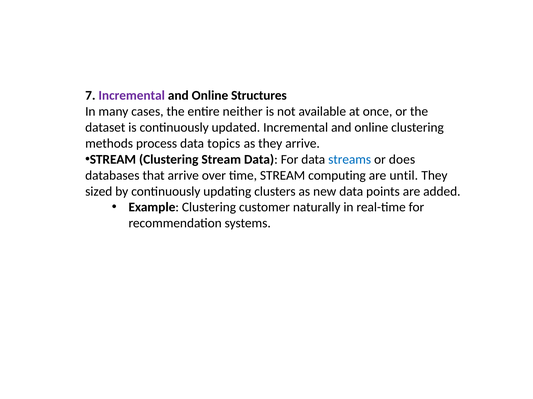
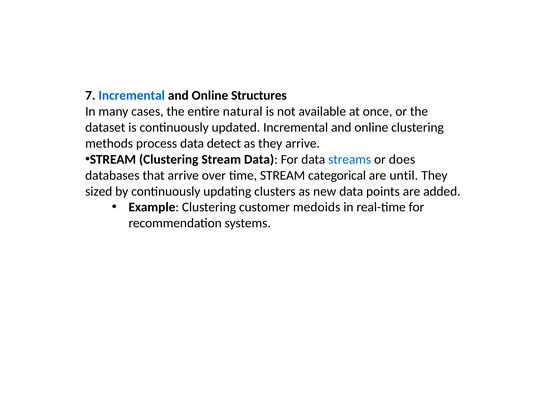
Incremental colour: purple -> blue (132, 96)
neither: neither -> natural (243, 112)
topics: topics -> detect (224, 144)
computing: computing -> categorical (337, 176)
naturally: naturally -> medoids (317, 208)
